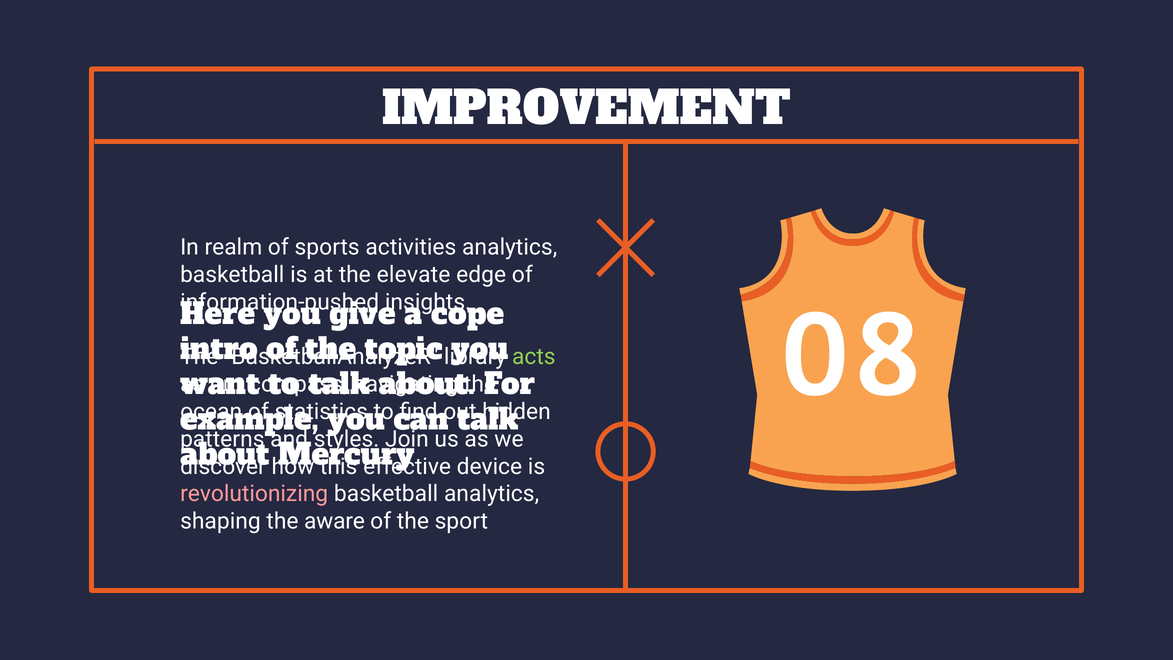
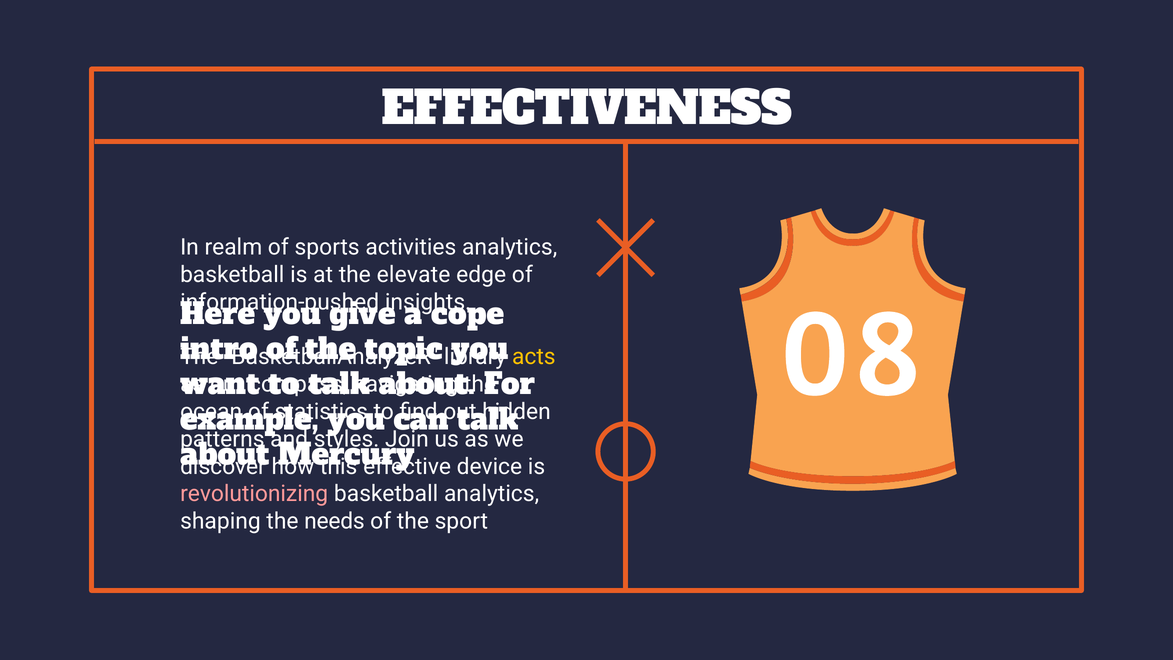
IMPROVEMENT: IMPROVEMENT -> EFFECTIVENESS (587, 109)
acts colour: light green -> yellow (534, 357)
aware: aware -> needs (334, 521)
